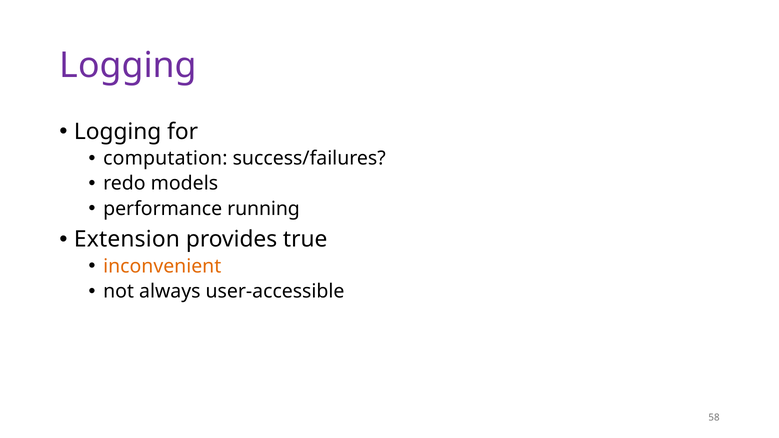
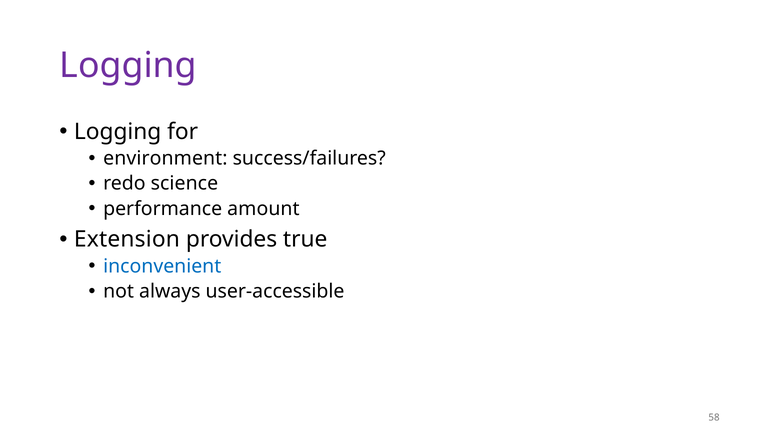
computation: computation -> environment (165, 159)
models: models -> science (184, 184)
running: running -> amount (263, 209)
inconvenient colour: orange -> blue (162, 266)
